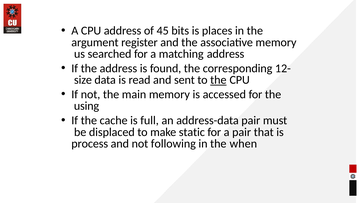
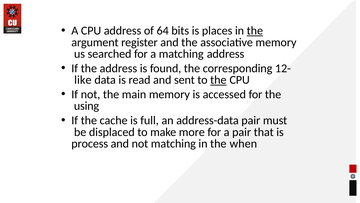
45: 45 -> 64 (163, 31)
the underline: none -> present (255, 31)
size: size -> like (83, 80)
static: static -> more (192, 132)
not following: following -> matching (173, 143)
